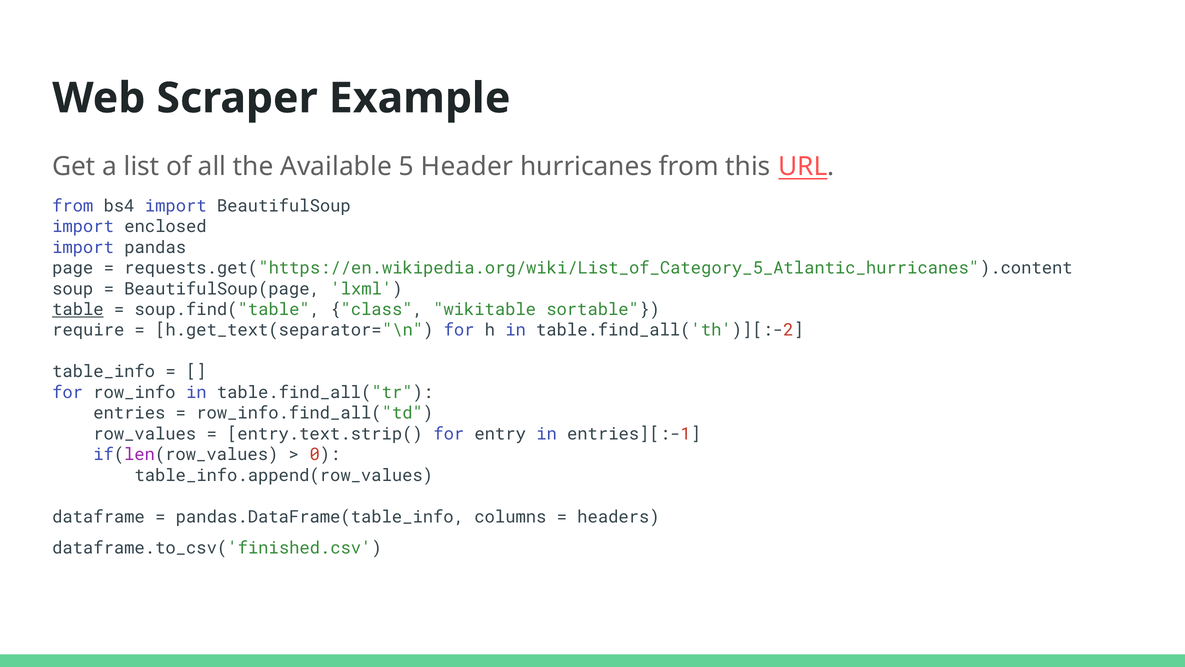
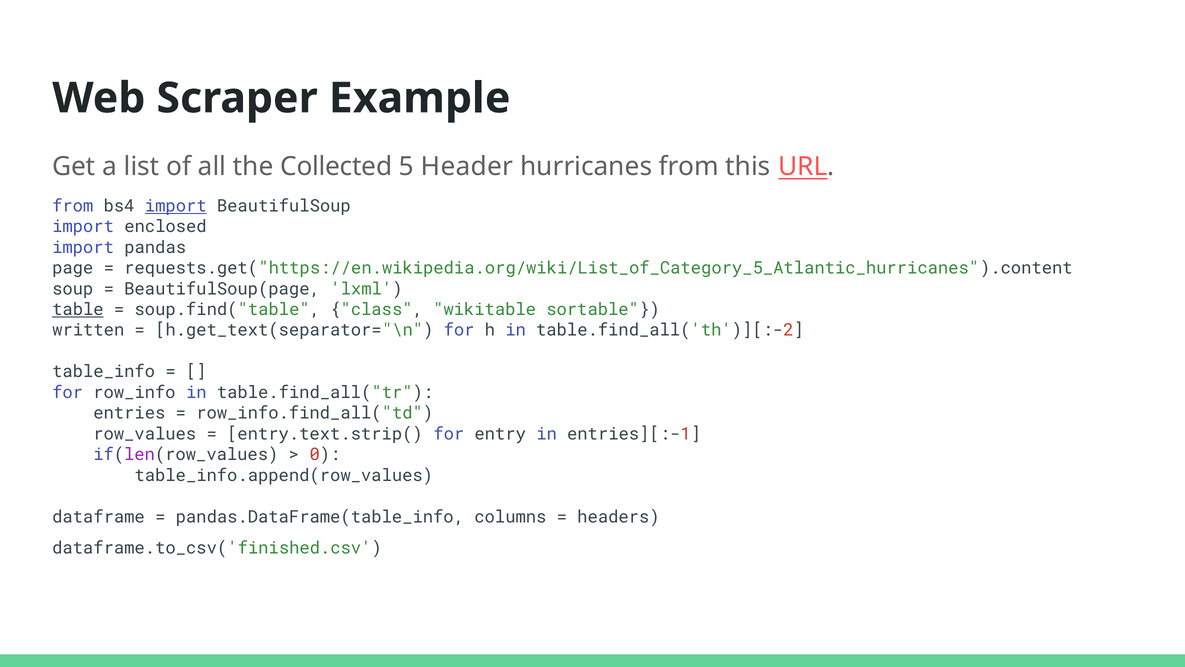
Available: Available -> Collected (336, 167)
import underline: none -> present (176, 206)
require: require -> written (88, 330)
